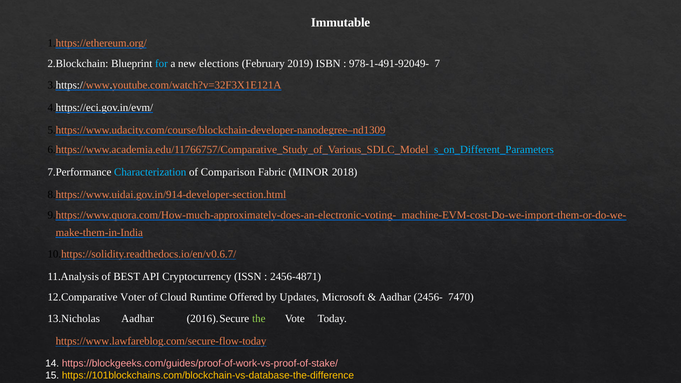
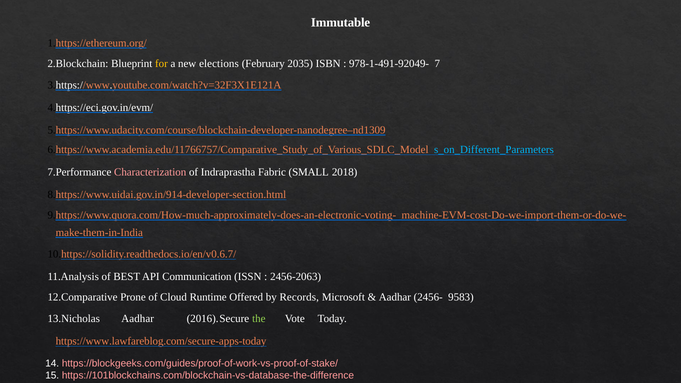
for colour: light blue -> yellow (161, 63)
2019: 2019 -> 2035 (300, 63)
Characterization colour: light blue -> pink (150, 172)
Comparison: Comparison -> Indraprastha (228, 172)
MINOR: MINOR -> SMALL (309, 172)
Cryptocurrency: Cryptocurrency -> Communication (197, 277)
2456-4871: 2456-4871 -> 2456-2063 (296, 277)
Voter: Voter -> Prone (133, 297)
Updates: Updates -> Records (299, 297)
7470: 7470 -> 9583 (461, 297)
https://www.lawfareblog.com/secure-flow-today: https://www.lawfareblog.com/secure-flow-today -> https://www.lawfareblog.com/secure-apps-today (161, 341)
https://101blockchains.com/blockchain-vs-database-the-difference colour: yellow -> pink (208, 375)
